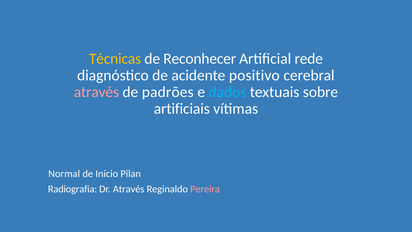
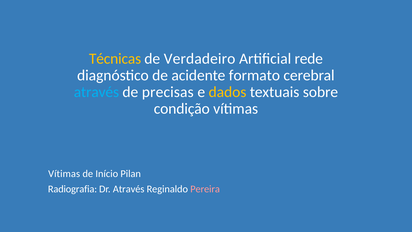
Reconhecer: Reconhecer -> Verdadeiro (200, 59)
positivo: positivo -> formato (254, 75)
através colour: pink -> light blue (96, 92)
padrões: padrões -> precisas (168, 92)
dados colour: light blue -> yellow (228, 92)
artificiais: artificiais -> condição (182, 109)
Normal: Normal -> Vítimas (64, 174)
